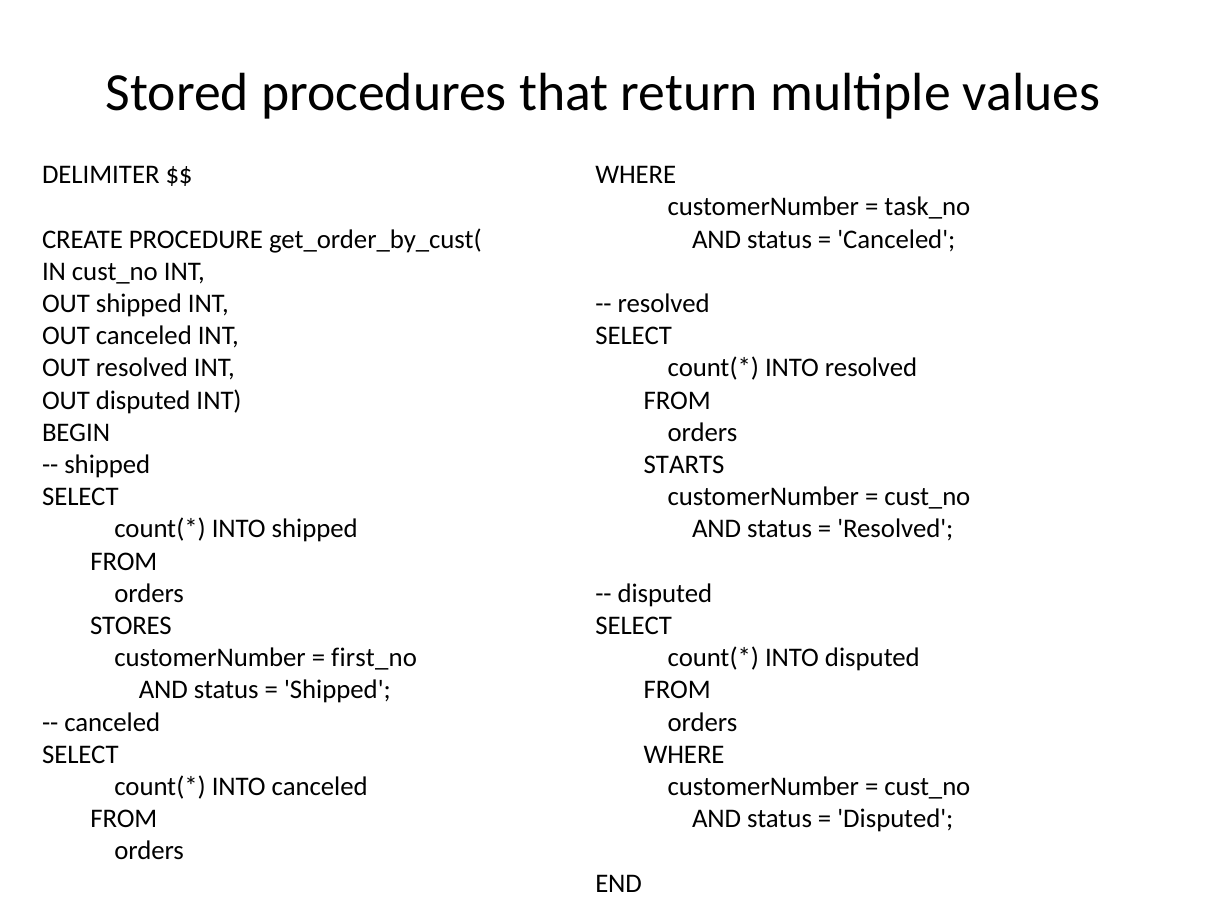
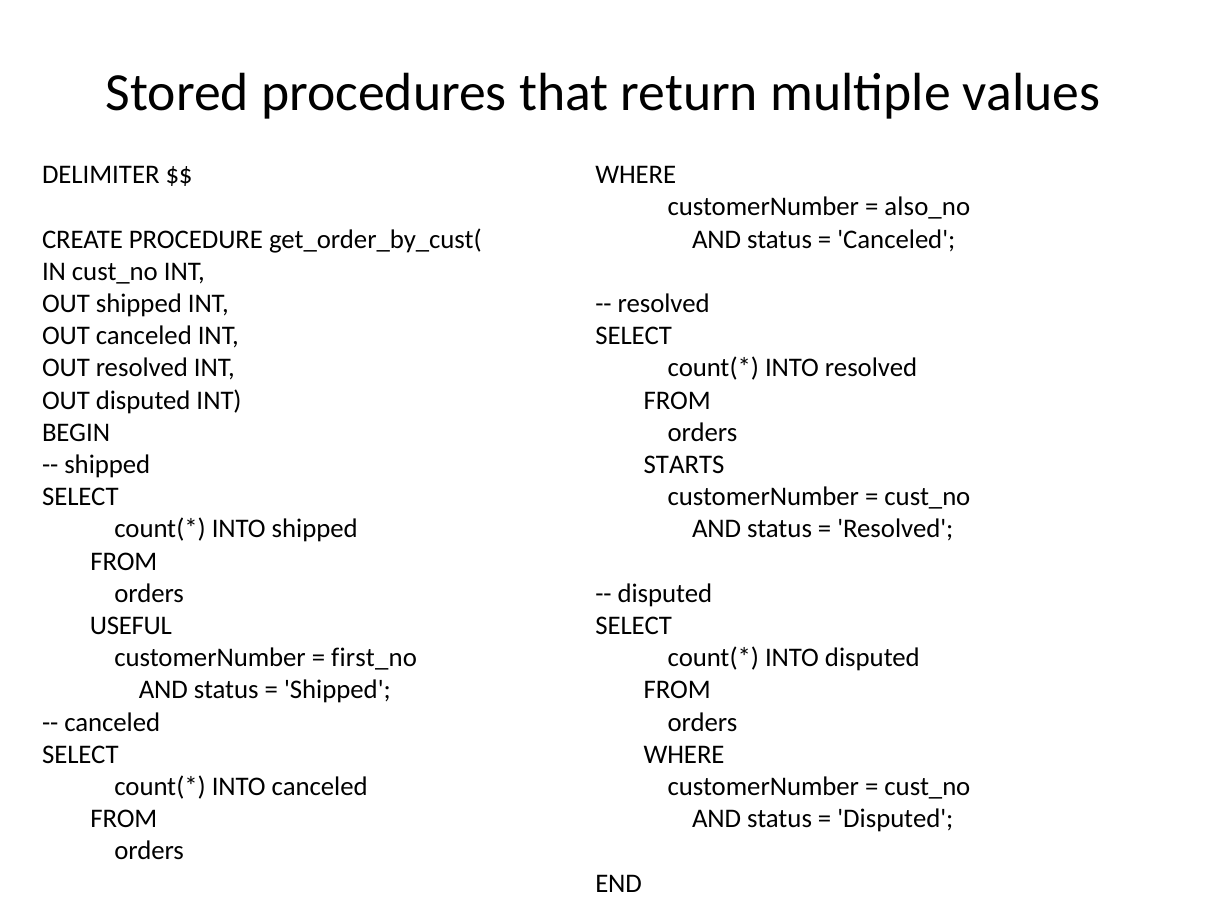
task_no: task_no -> also_no (927, 207)
STORES: STORES -> USEFUL (131, 625)
